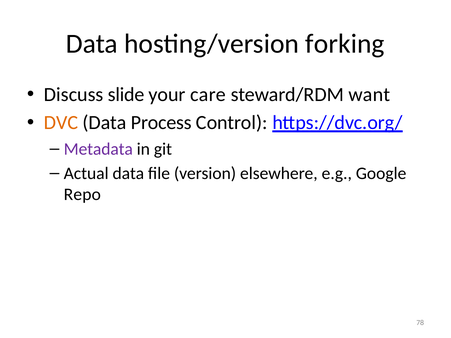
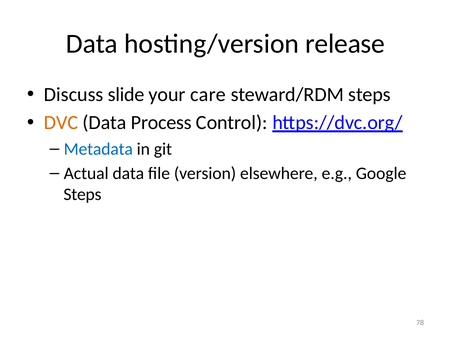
forking: forking -> release (345, 44)
steward/RDM want: want -> steps (369, 95)
Metadata colour: purple -> blue (98, 149)
Repo: Repo -> Steps (82, 195)
